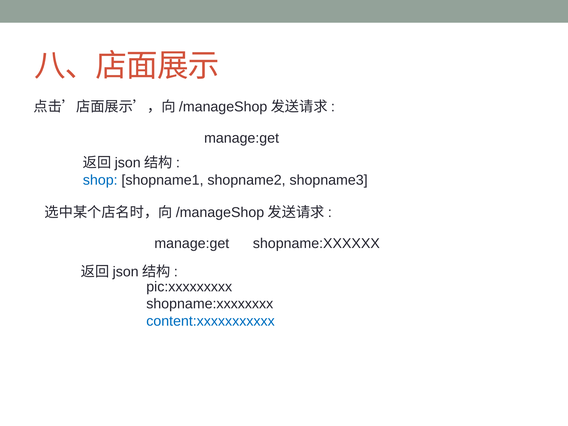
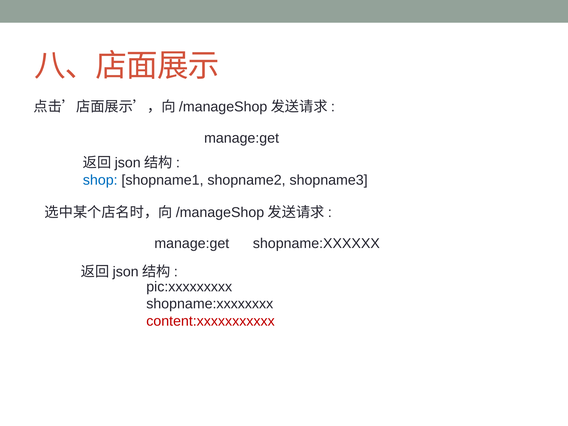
content:xxxxxxxxxxx colour: blue -> red (211, 321)
